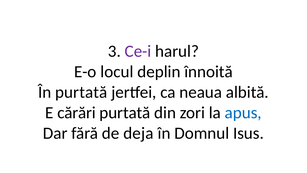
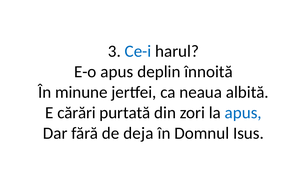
Ce-i colour: purple -> blue (138, 51)
E-o locul: locul -> apus (117, 72)
În purtată: purtată -> minune (81, 92)
